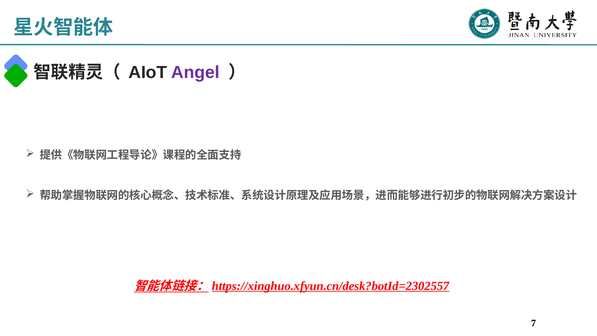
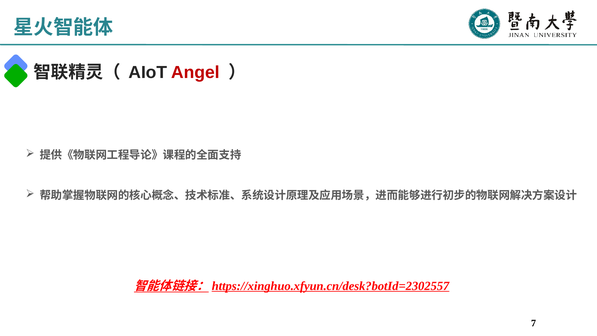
Angel colour: purple -> red (195, 72)
